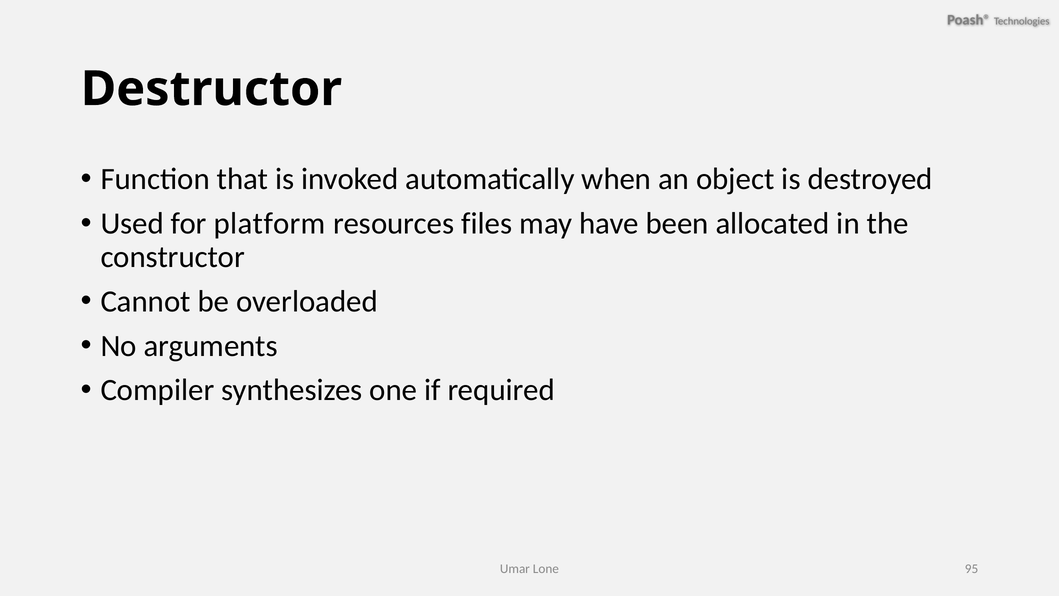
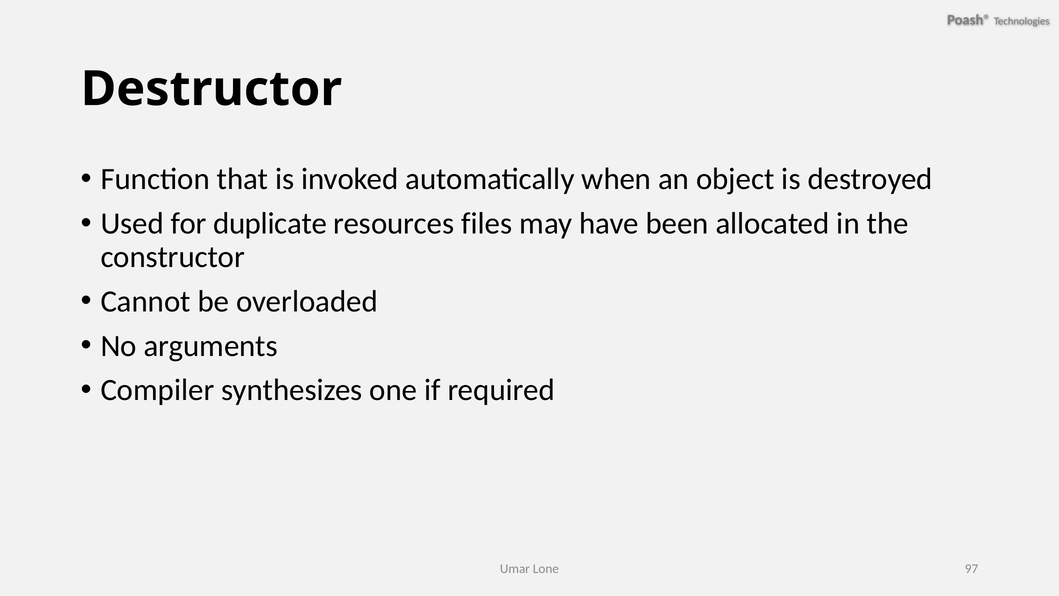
platform: platform -> duplicate (270, 223)
95: 95 -> 97 (972, 569)
